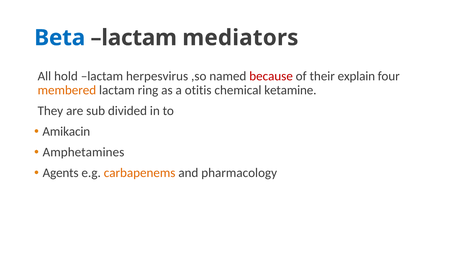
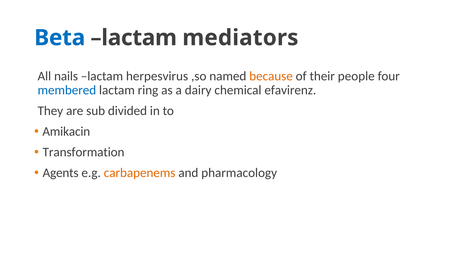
hold: hold -> nails (66, 76)
because colour: red -> orange (271, 76)
explain: explain -> people (356, 76)
membered colour: orange -> blue (67, 90)
otitis: otitis -> dairy (198, 90)
ketamine: ketamine -> efavirenz (290, 90)
Amphetamines: Amphetamines -> Transformation (84, 152)
